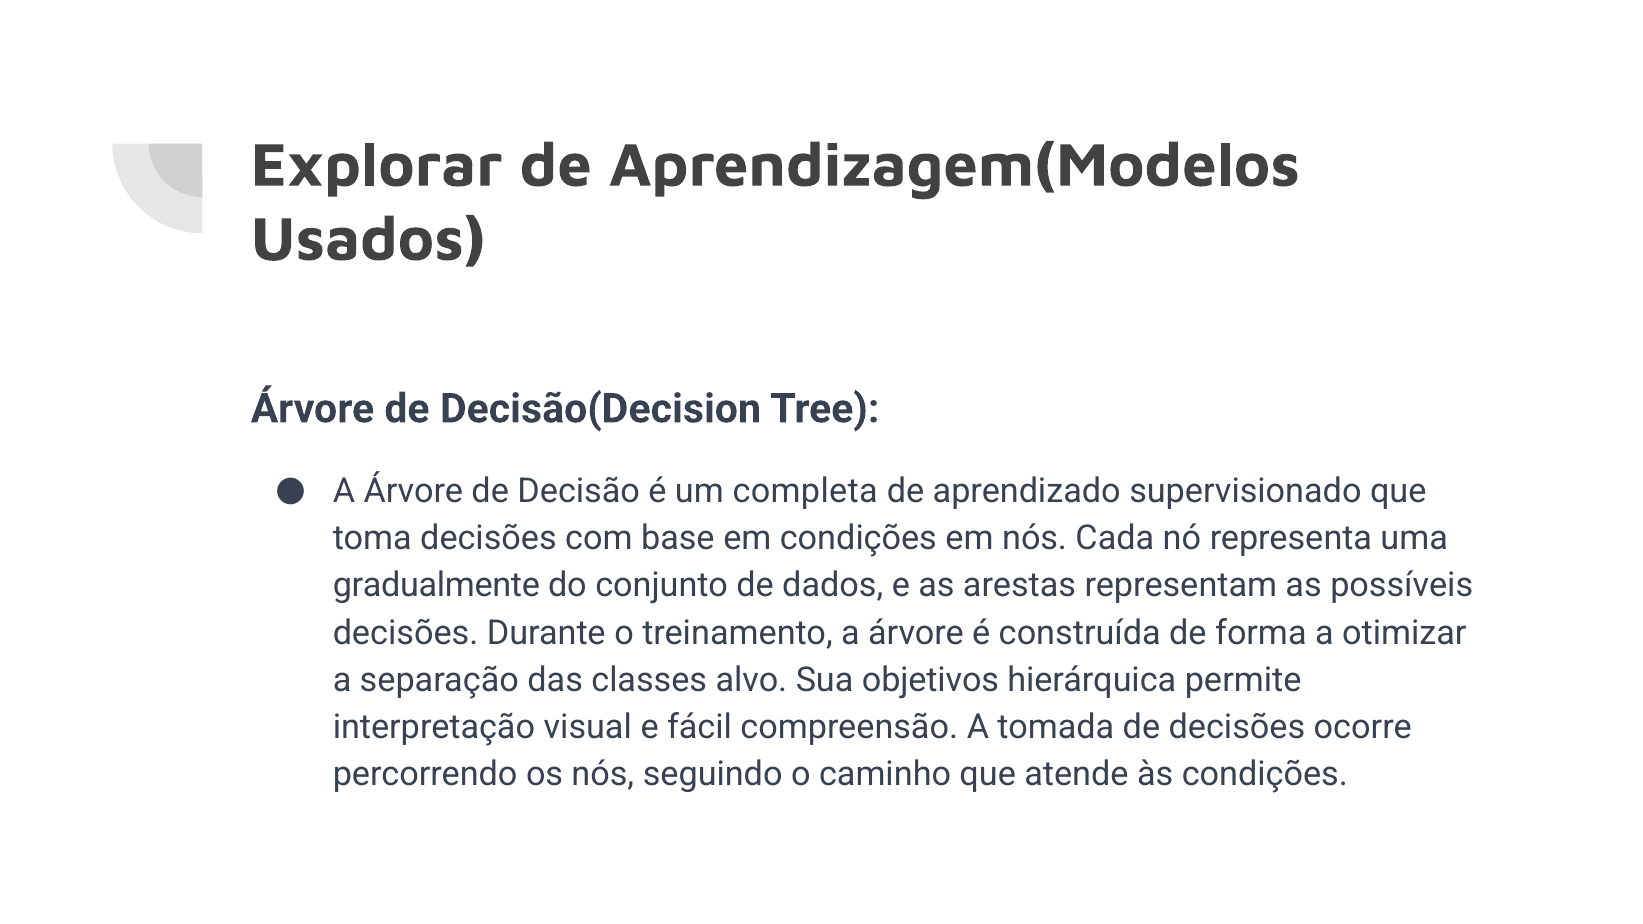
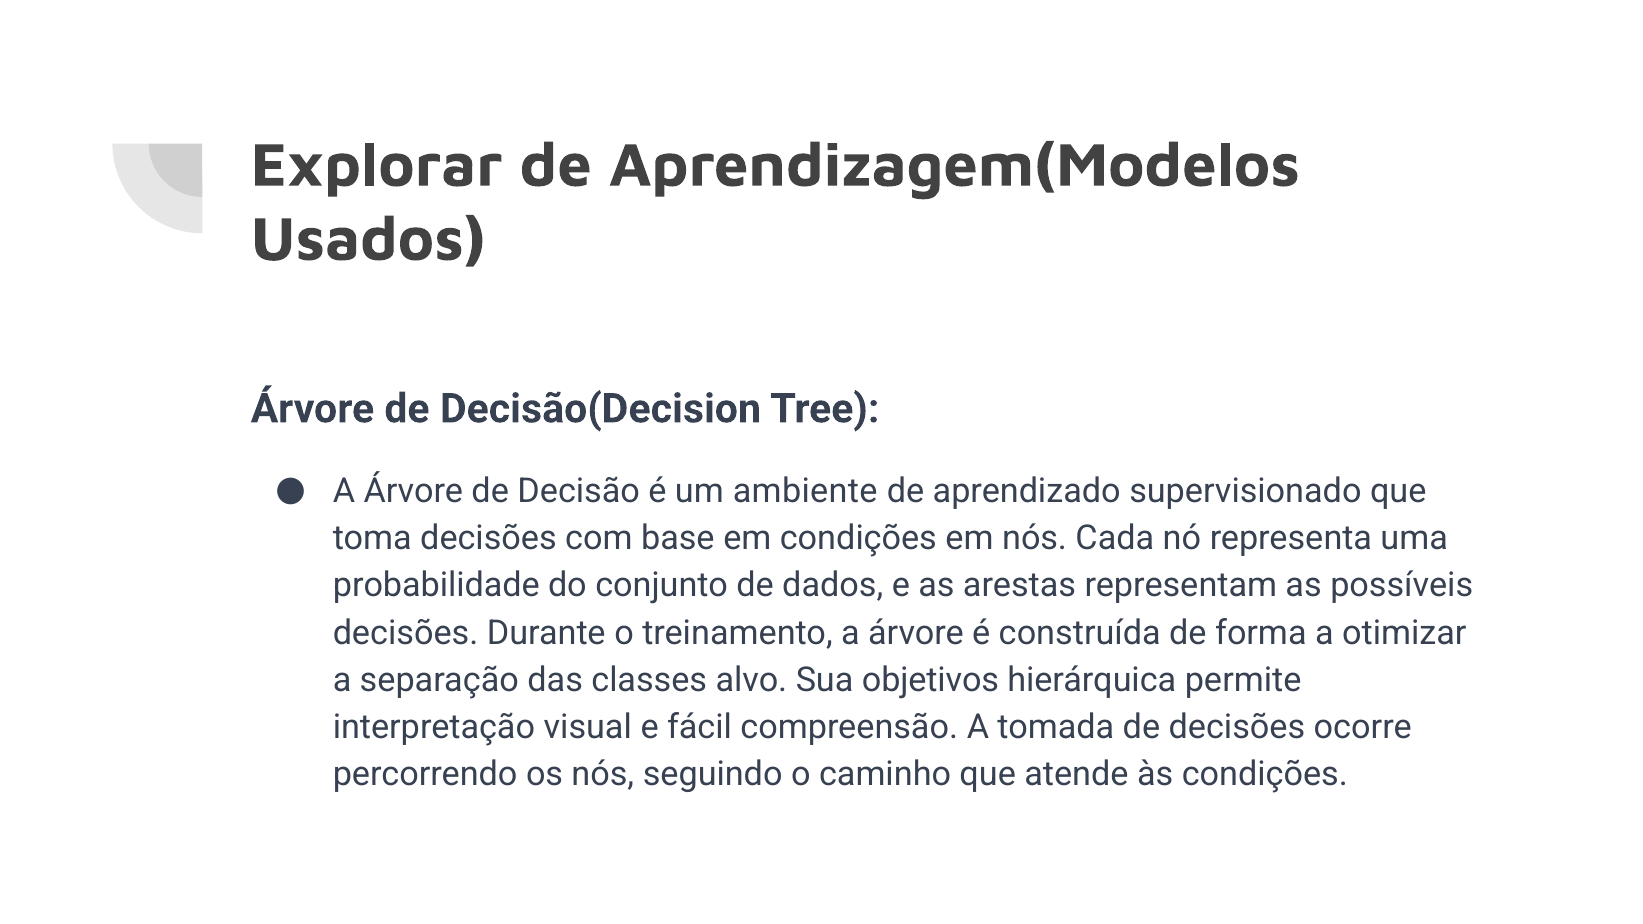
completa: completa -> ambiente (805, 491)
gradualmente: gradualmente -> probabilidade (436, 586)
